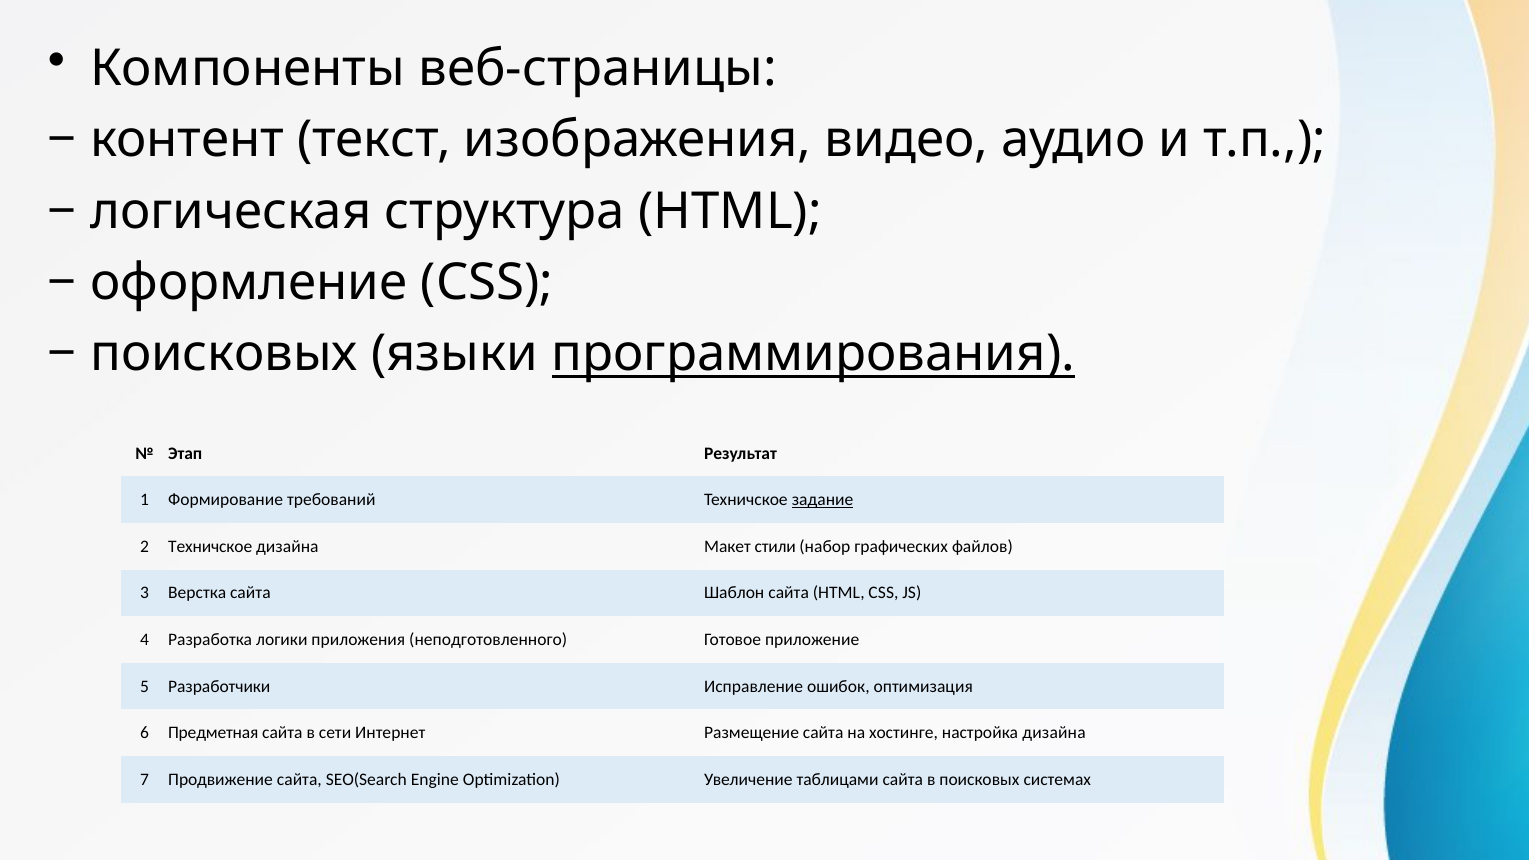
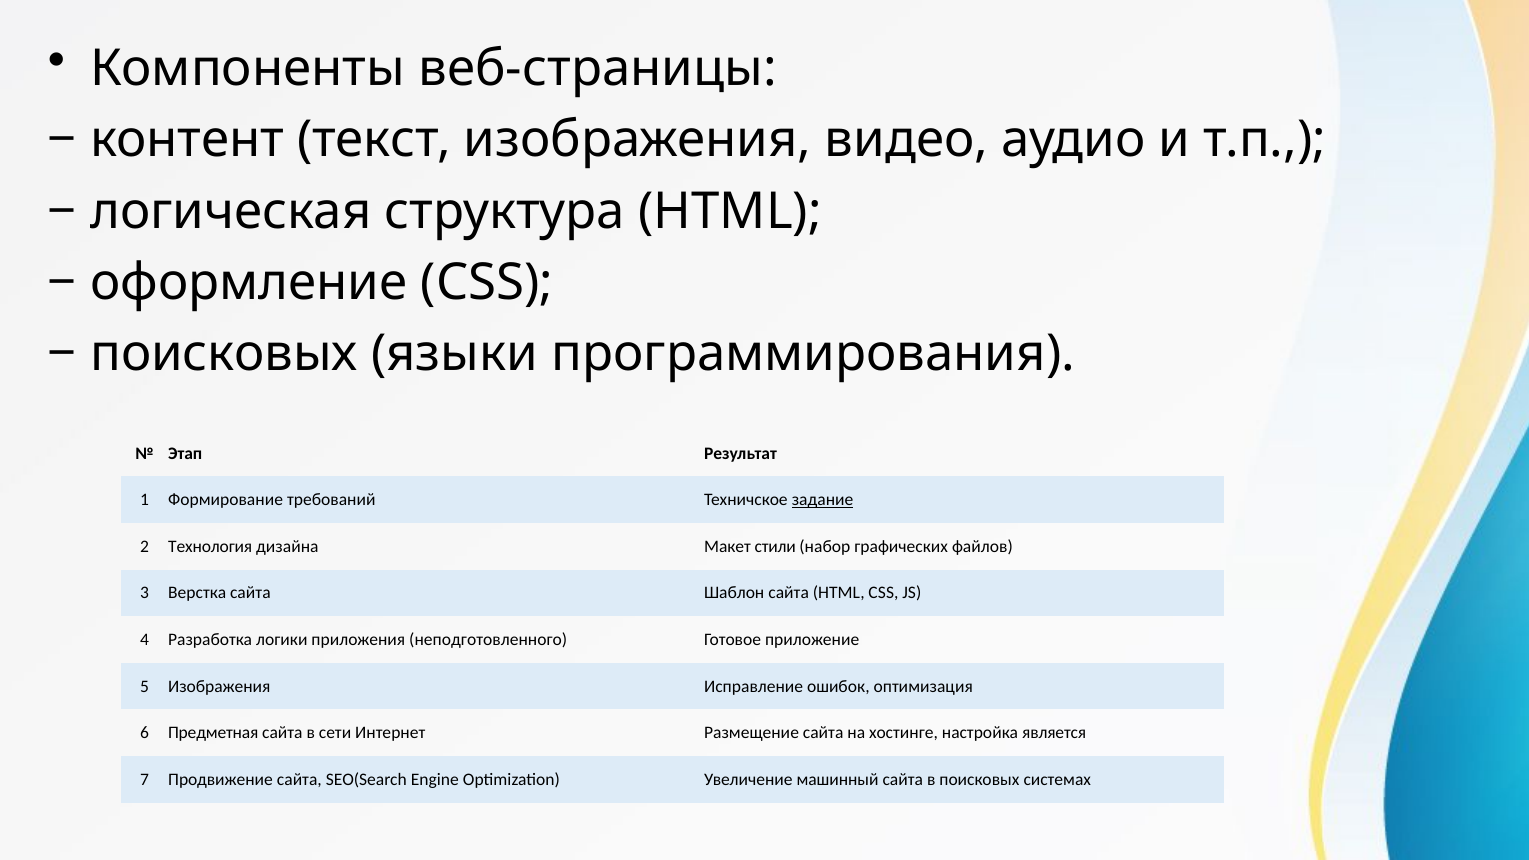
программирования underline: present -> none (813, 354)
2 Техничское: Техничское -> Технология (210, 547)
5 Разработчики: Разработчики -> Изображения (219, 686)
настройка дизайна: дизайна -> является (1054, 733)
таблицами: таблицами -> машинный (838, 780)
